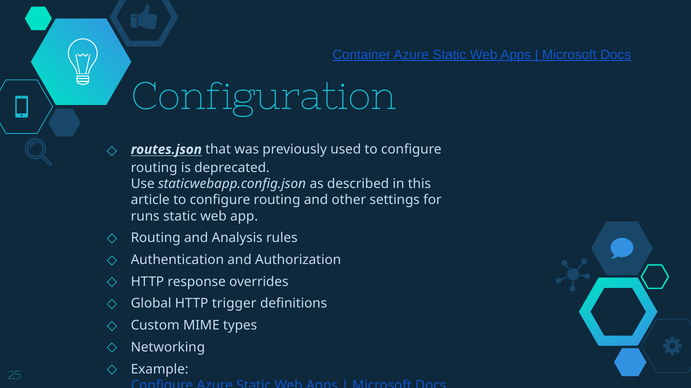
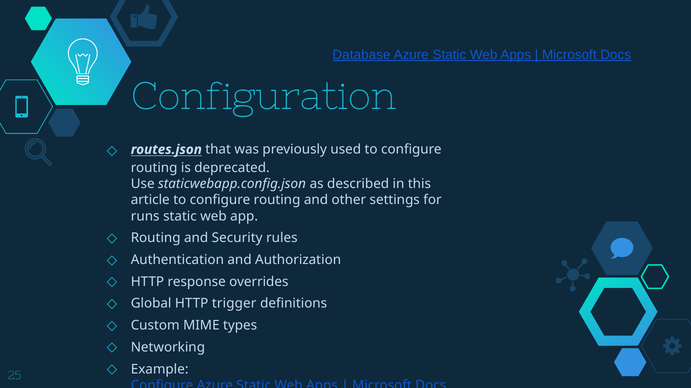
Container: Container -> Database (361, 55)
Analysis: Analysis -> Security (237, 238)
